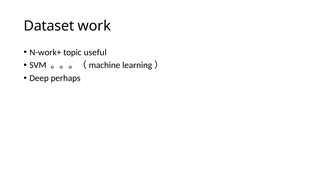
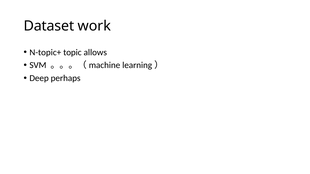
N-work+: N-work+ -> N-topic+ (45, 52)
useful: useful -> allows (95, 52)
